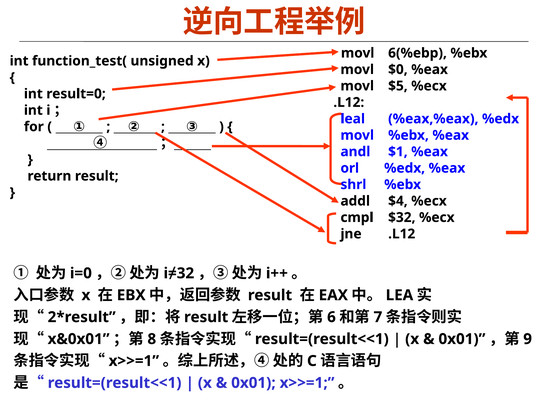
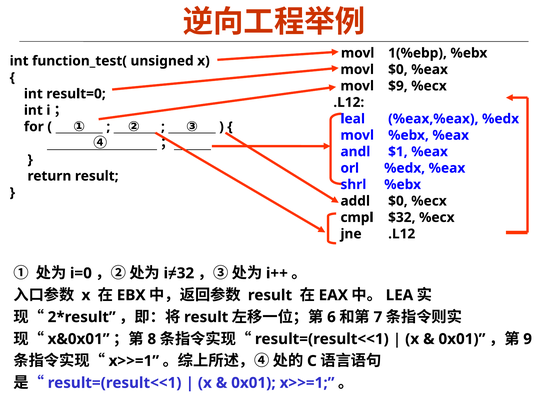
6(%ebp: 6(%ebp -> 1(%ebp (418, 53)
$5: $5 -> $9 (398, 86)
addl $4: $4 -> $0 (398, 201)
